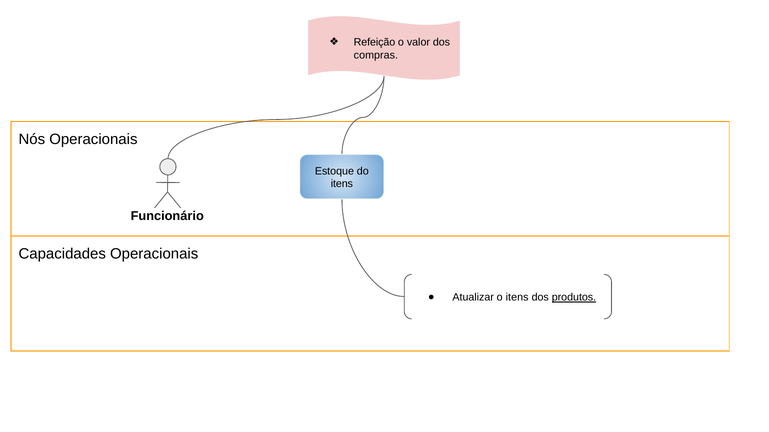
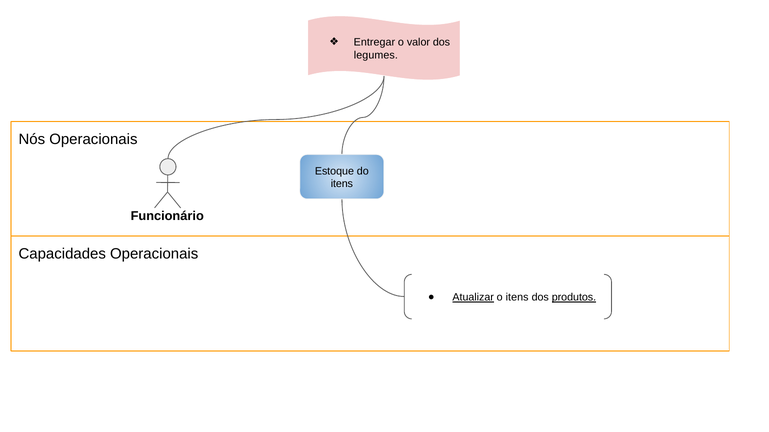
Refeição: Refeição -> Entregar (374, 42)
compras: compras -> legumes (376, 55)
Atualizar underline: none -> present (473, 298)
